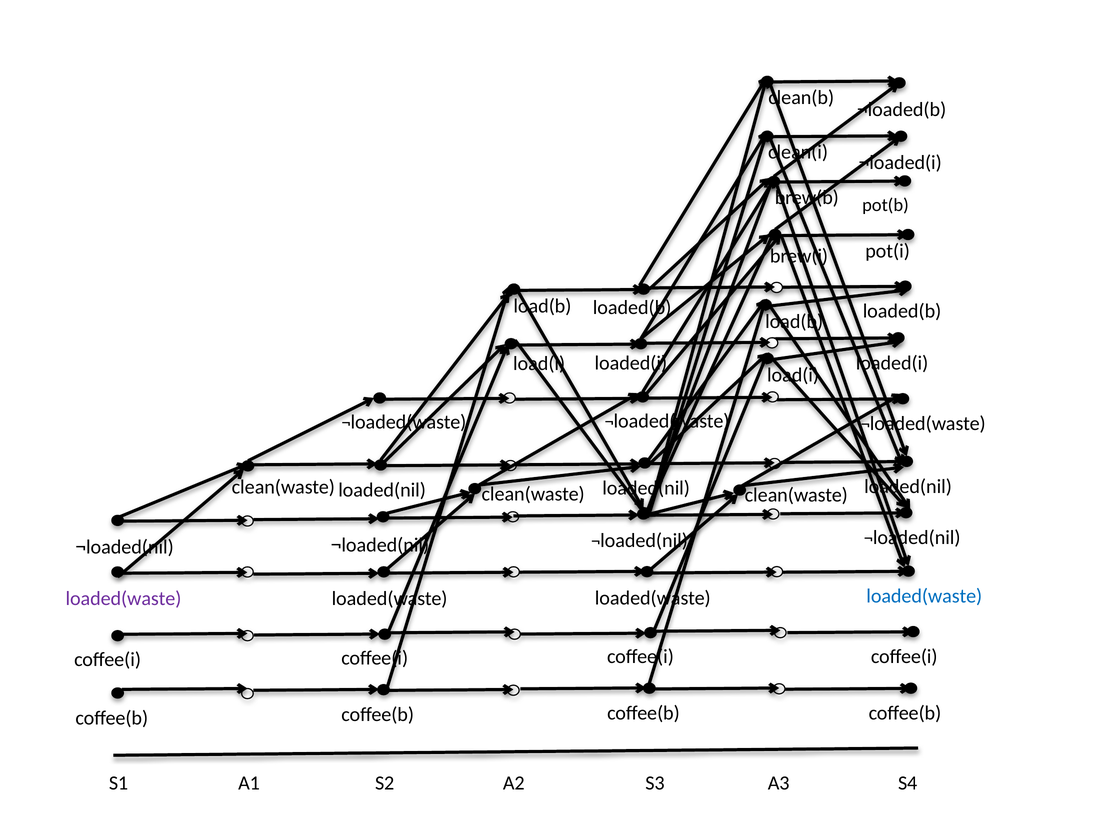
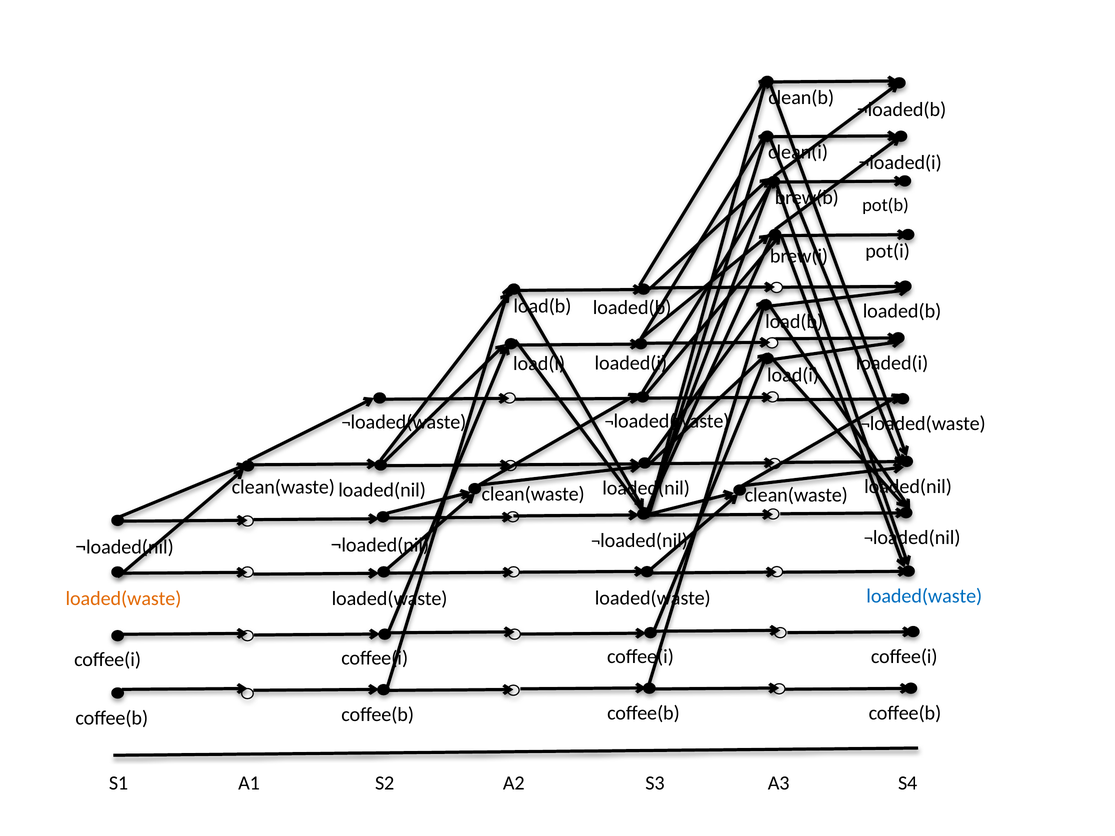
loaded(waste colour: purple -> orange (123, 599)
